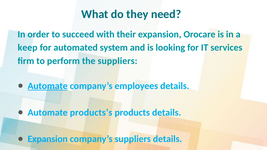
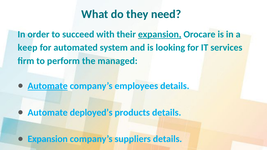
expansion underline: none -> present (160, 34)
the suppliers: suppliers -> managed (118, 61)
products’s: products’s -> deployed’s (91, 113)
